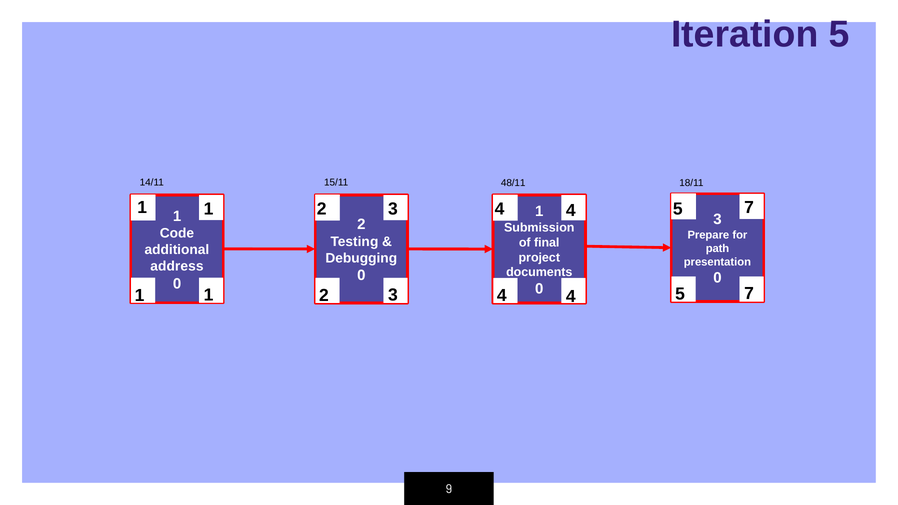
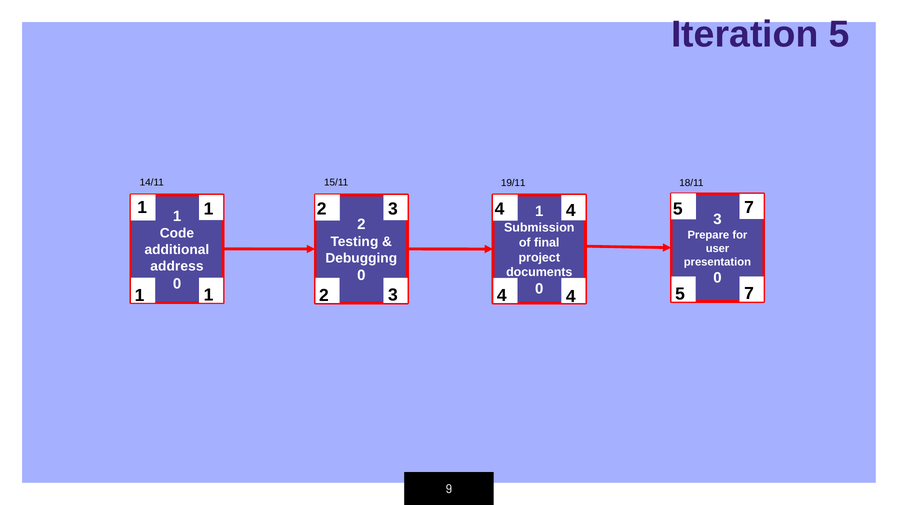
48/11: 48/11 -> 19/11 (513, 183)
path: path -> user (717, 249)
